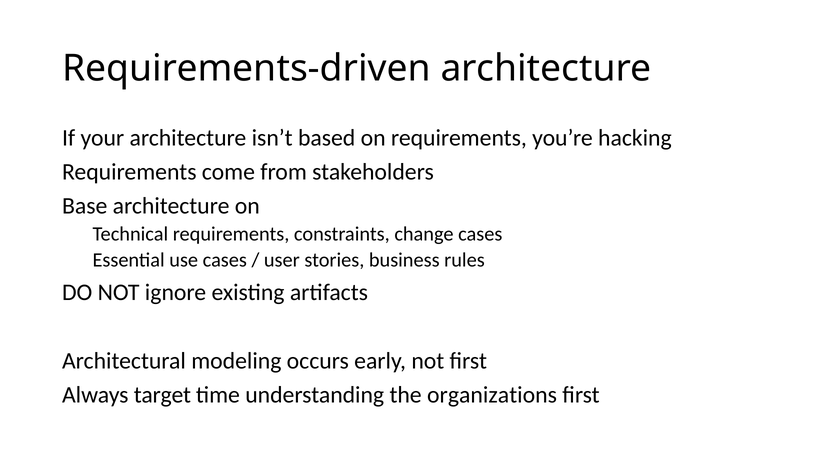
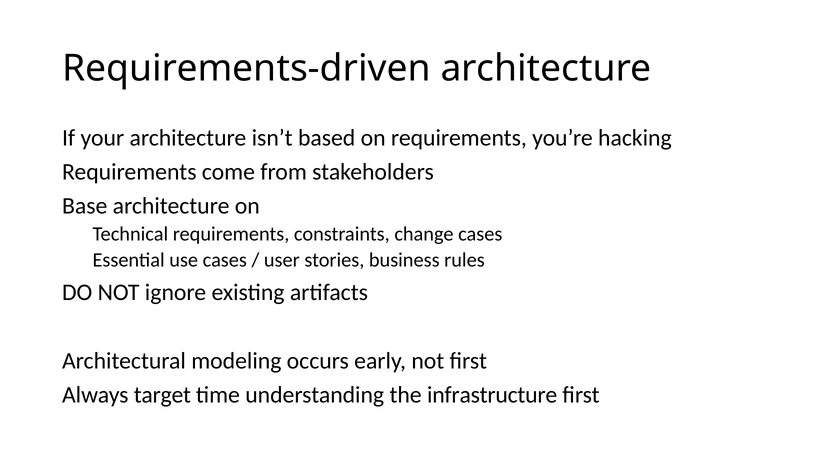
organizations: organizations -> infrastructure (492, 395)
